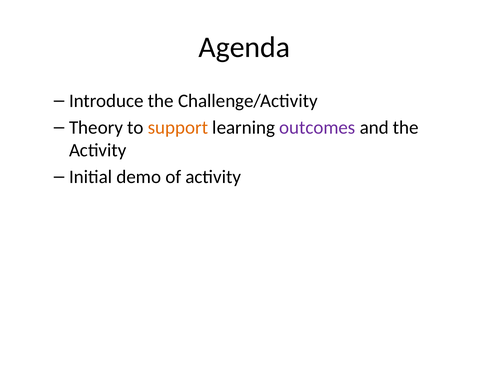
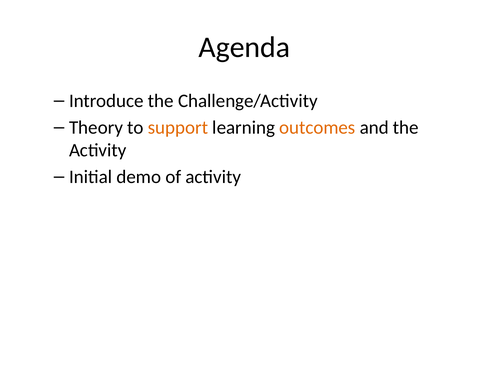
outcomes colour: purple -> orange (317, 127)
